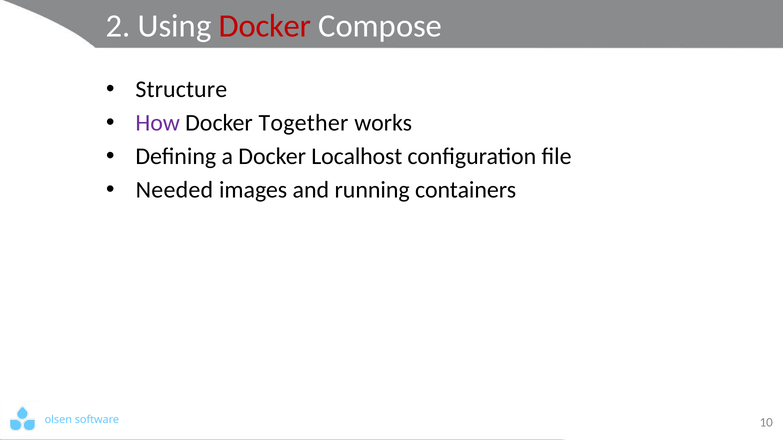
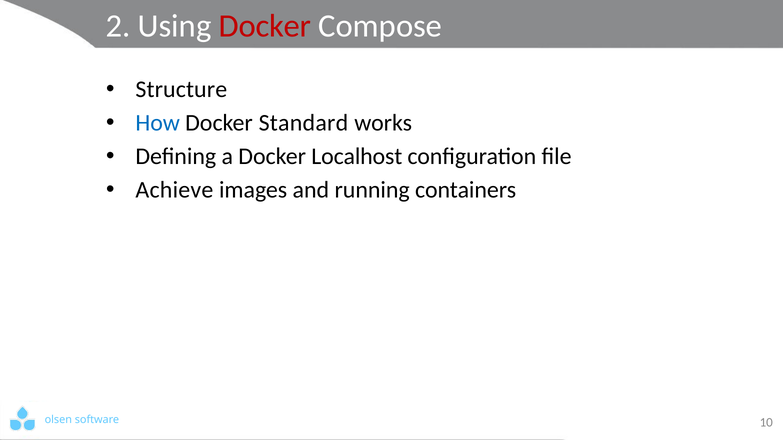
How colour: purple -> blue (158, 123)
Together: Together -> Standard (303, 123)
Needed: Needed -> Achieve (174, 190)
